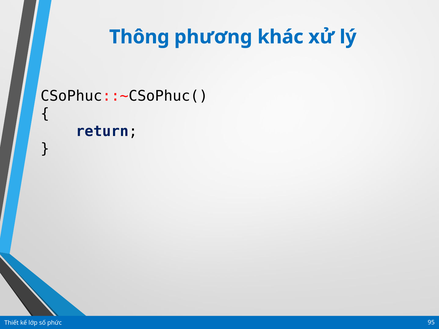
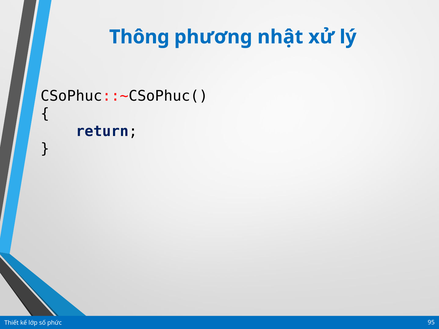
khác: khác -> nhật (280, 37)
